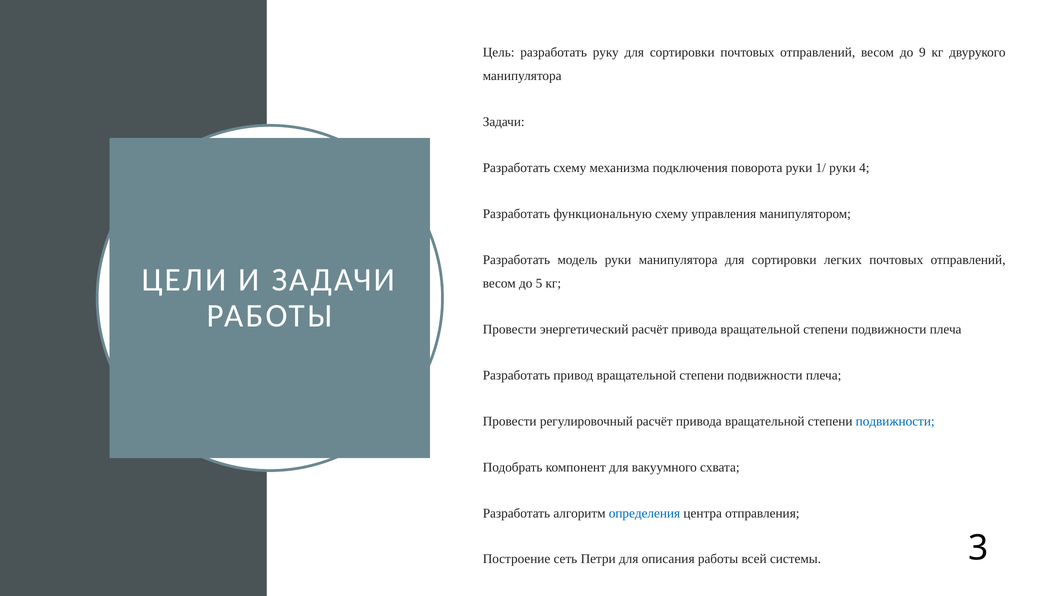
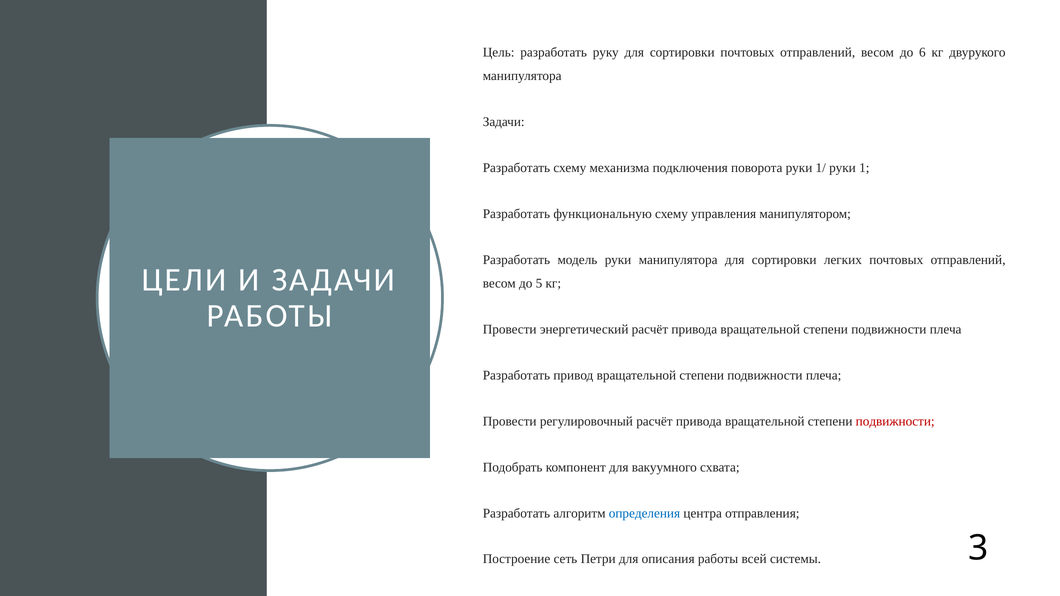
9: 9 -> 6 (922, 52)
4: 4 -> 1 (864, 168)
подвижности colour: blue -> red (895, 421)
